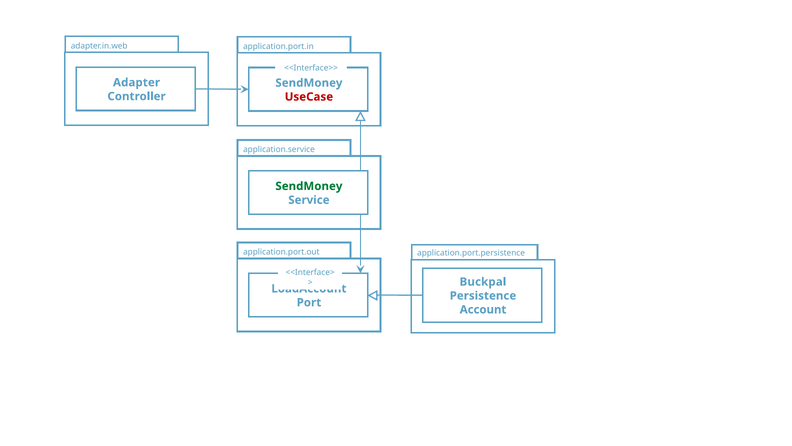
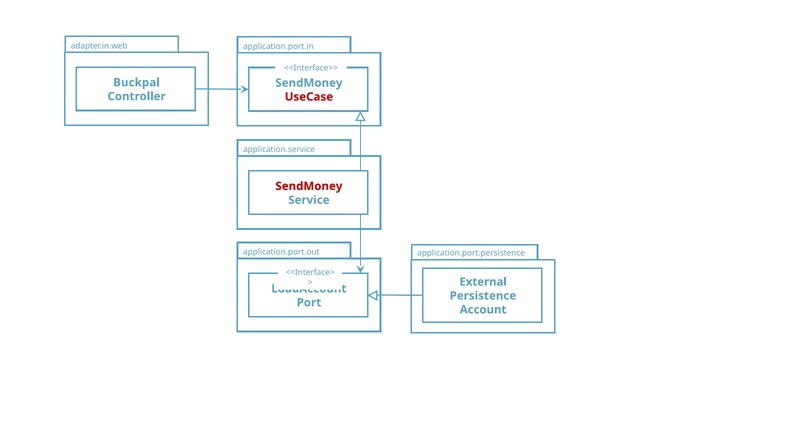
Adapter: Adapter -> Buckpal (136, 82)
SendMoney colour: green -> red (309, 186)
Buckpal: Buckpal -> External (483, 282)
